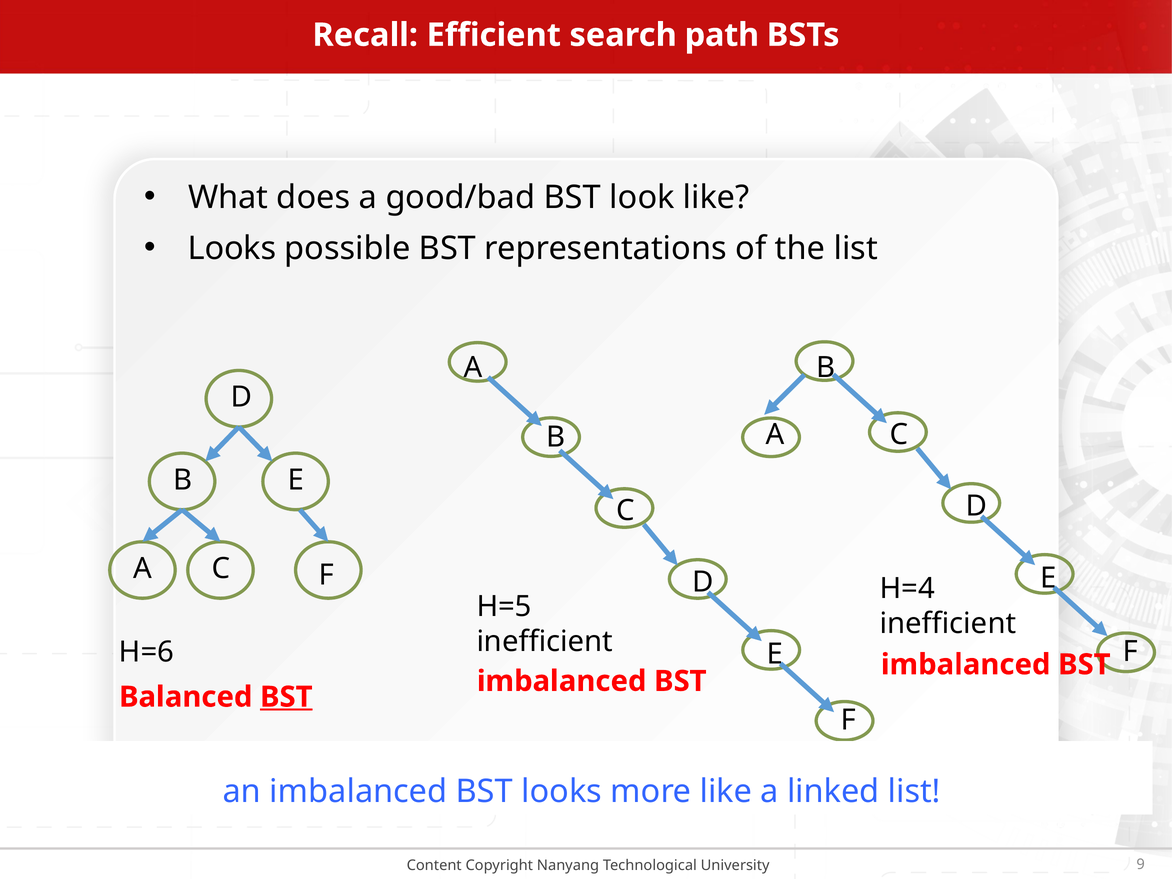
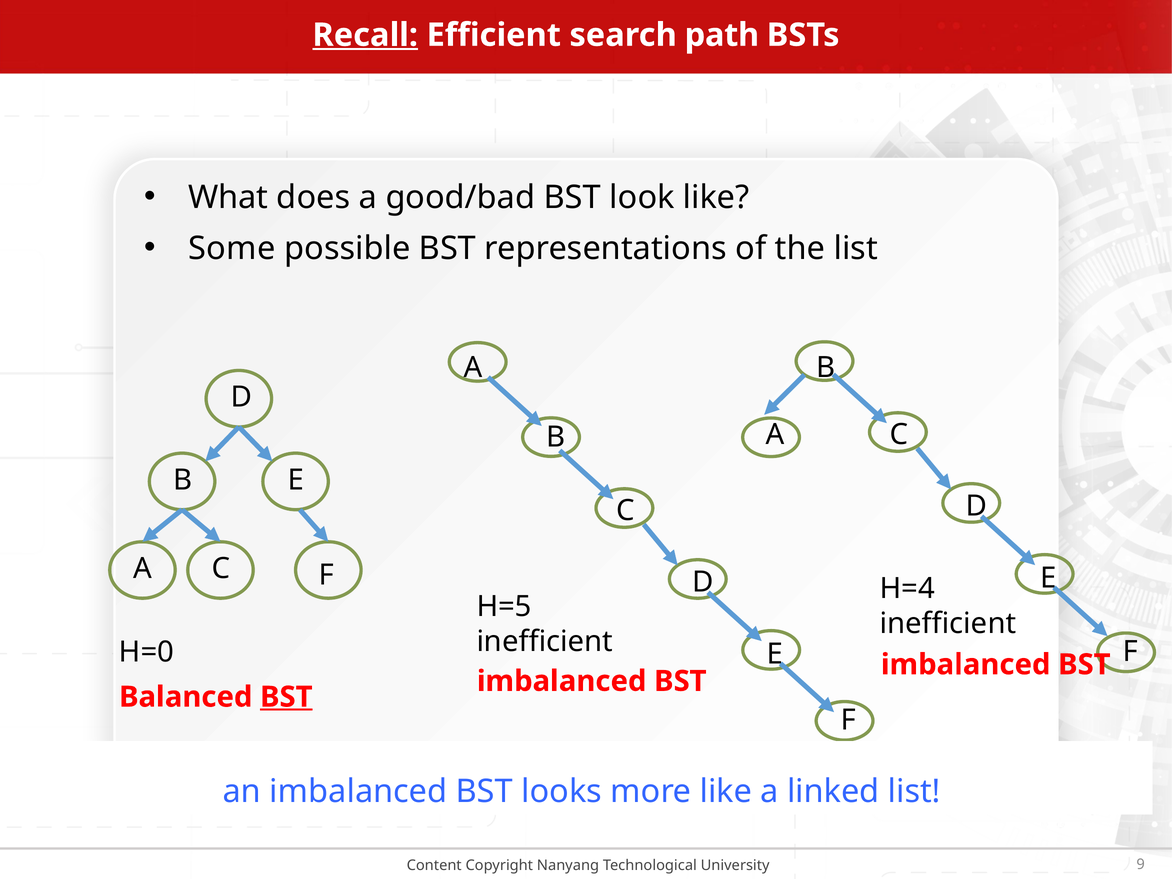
Recall underline: none -> present (365, 35)
Looks: Looks -> Some (232, 248)
H=6: H=6 -> H=0 (146, 652)
